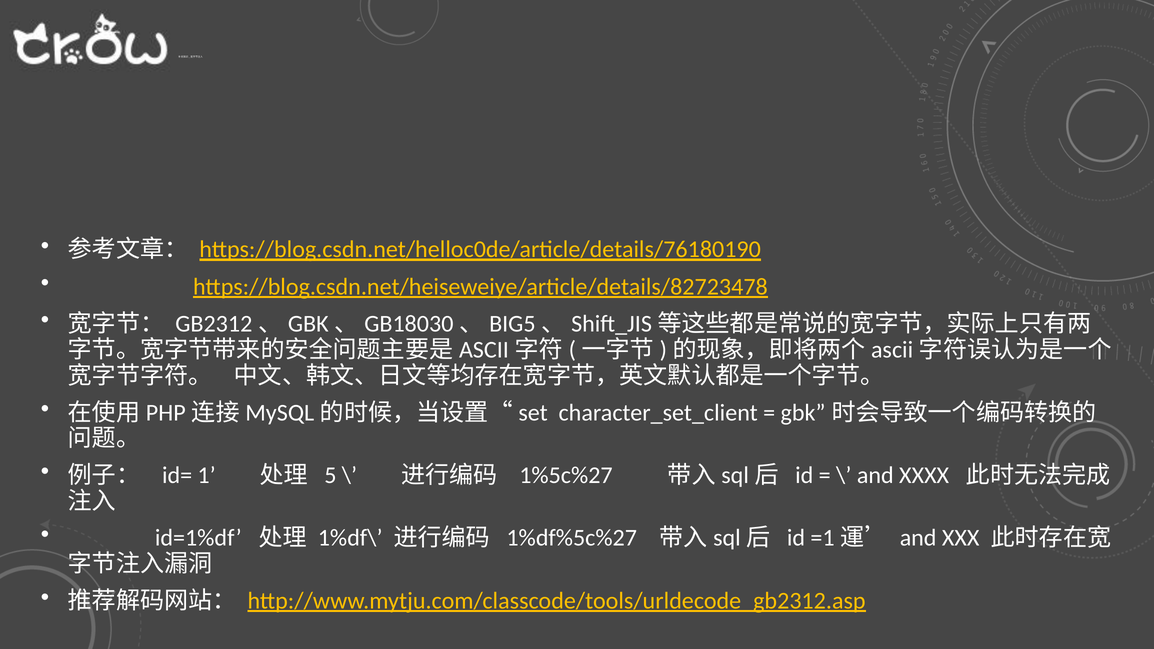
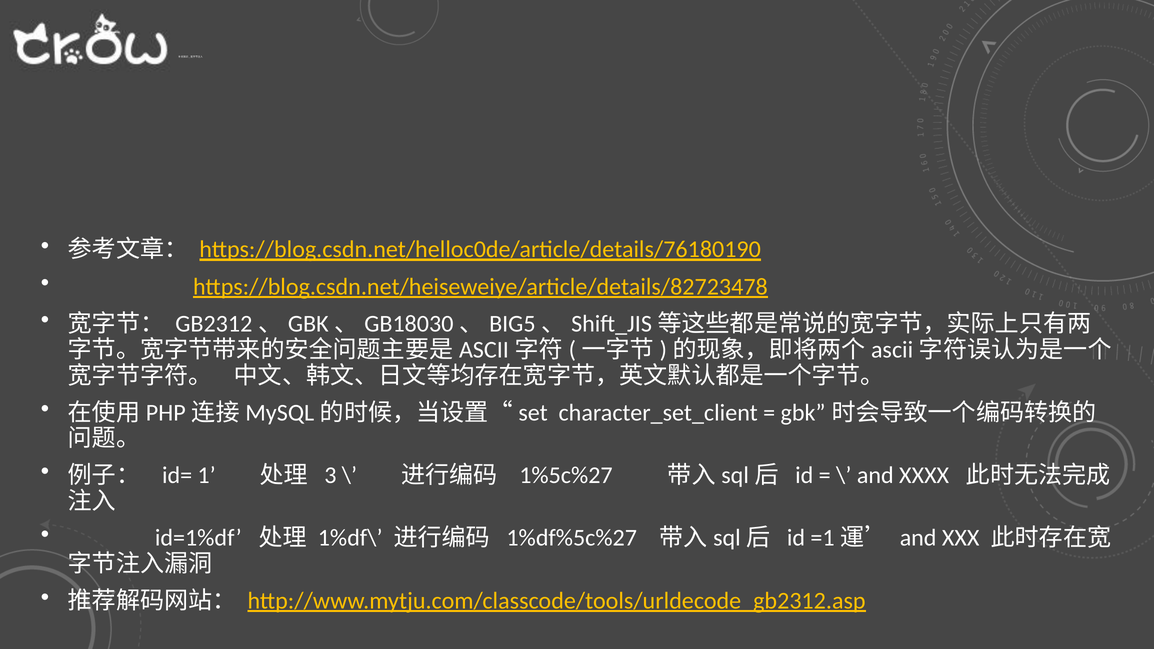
5: 5 -> 3 (330, 475)
